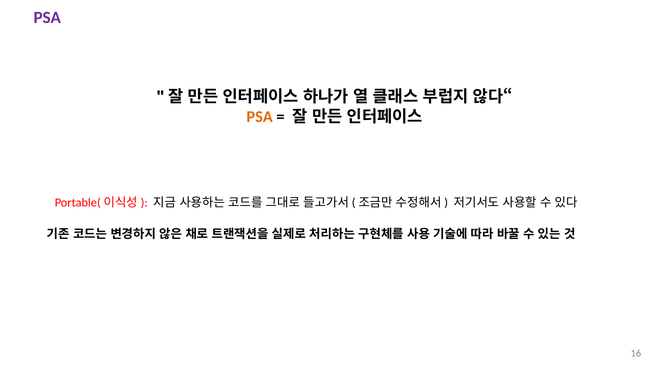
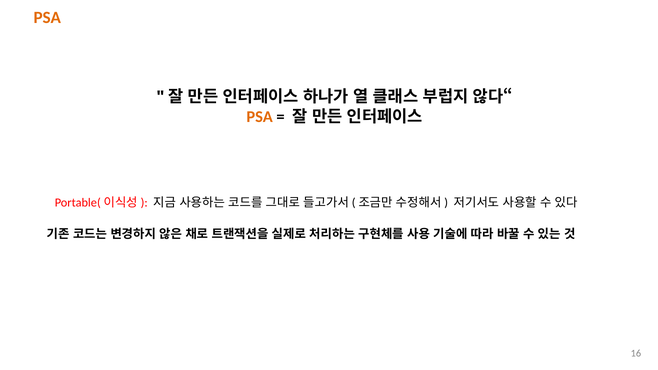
PSA colour: purple -> orange (47, 18)
